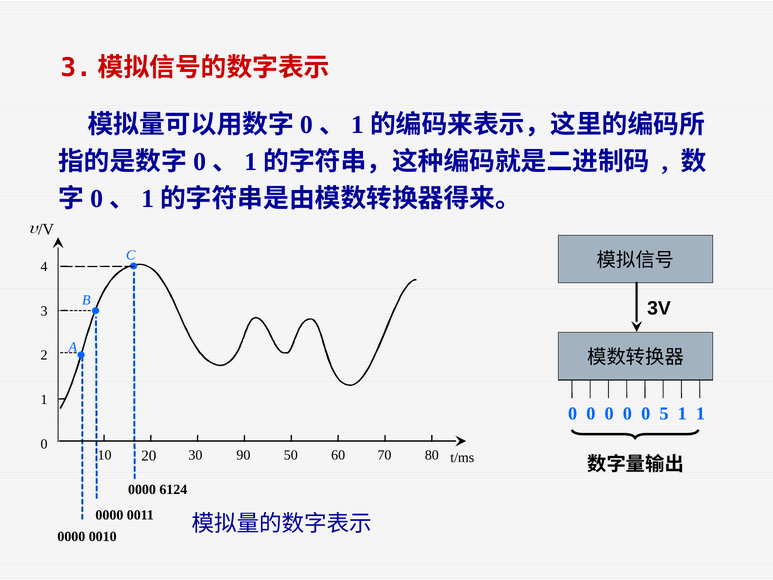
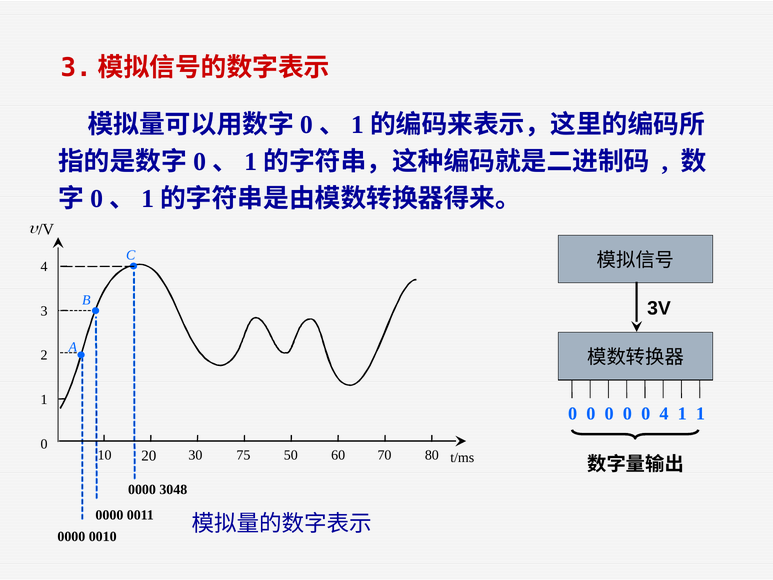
0 5: 5 -> 4 (664, 413)
90: 90 -> 75 (243, 455)
6124: 6124 -> 3048 (173, 490)
